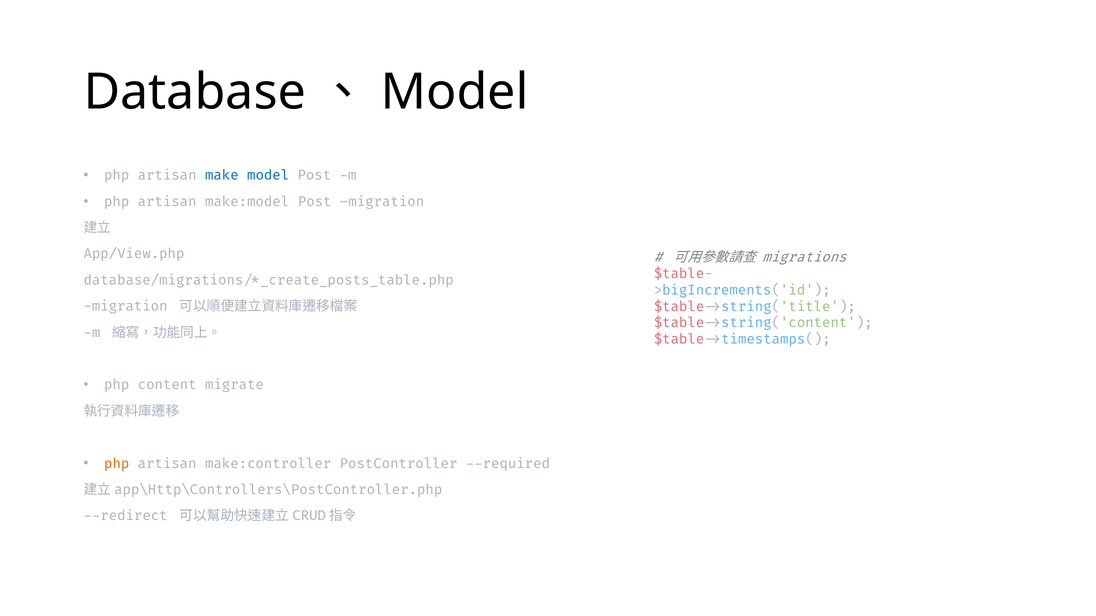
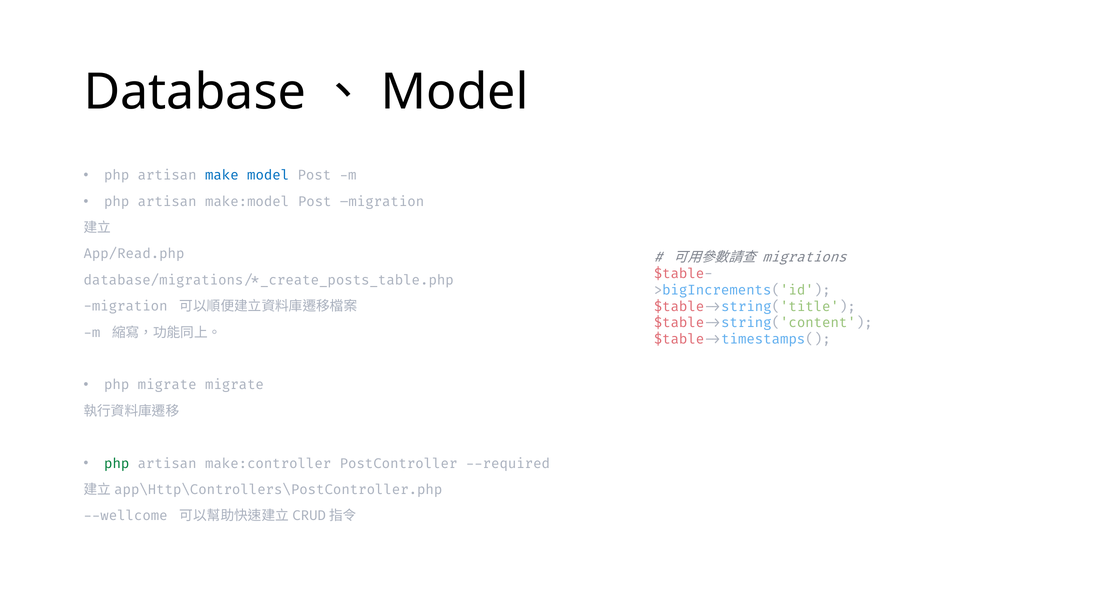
App/View.php: App/View.php -> App/Read.php (134, 254)
php content: content -> migrate (167, 385)
php colour: orange -> green (117, 464)
--redirect: --redirect -> --wellcome (126, 516)
